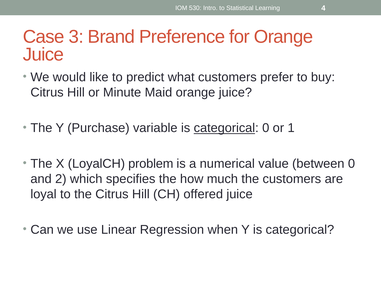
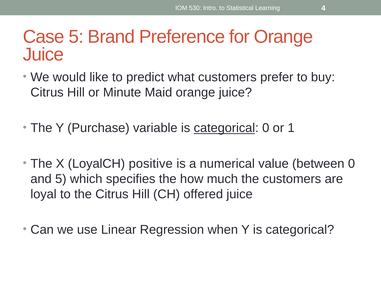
Case 3: 3 -> 5 (76, 37)
problem: problem -> positive (151, 163)
and 2: 2 -> 5 (61, 179)
